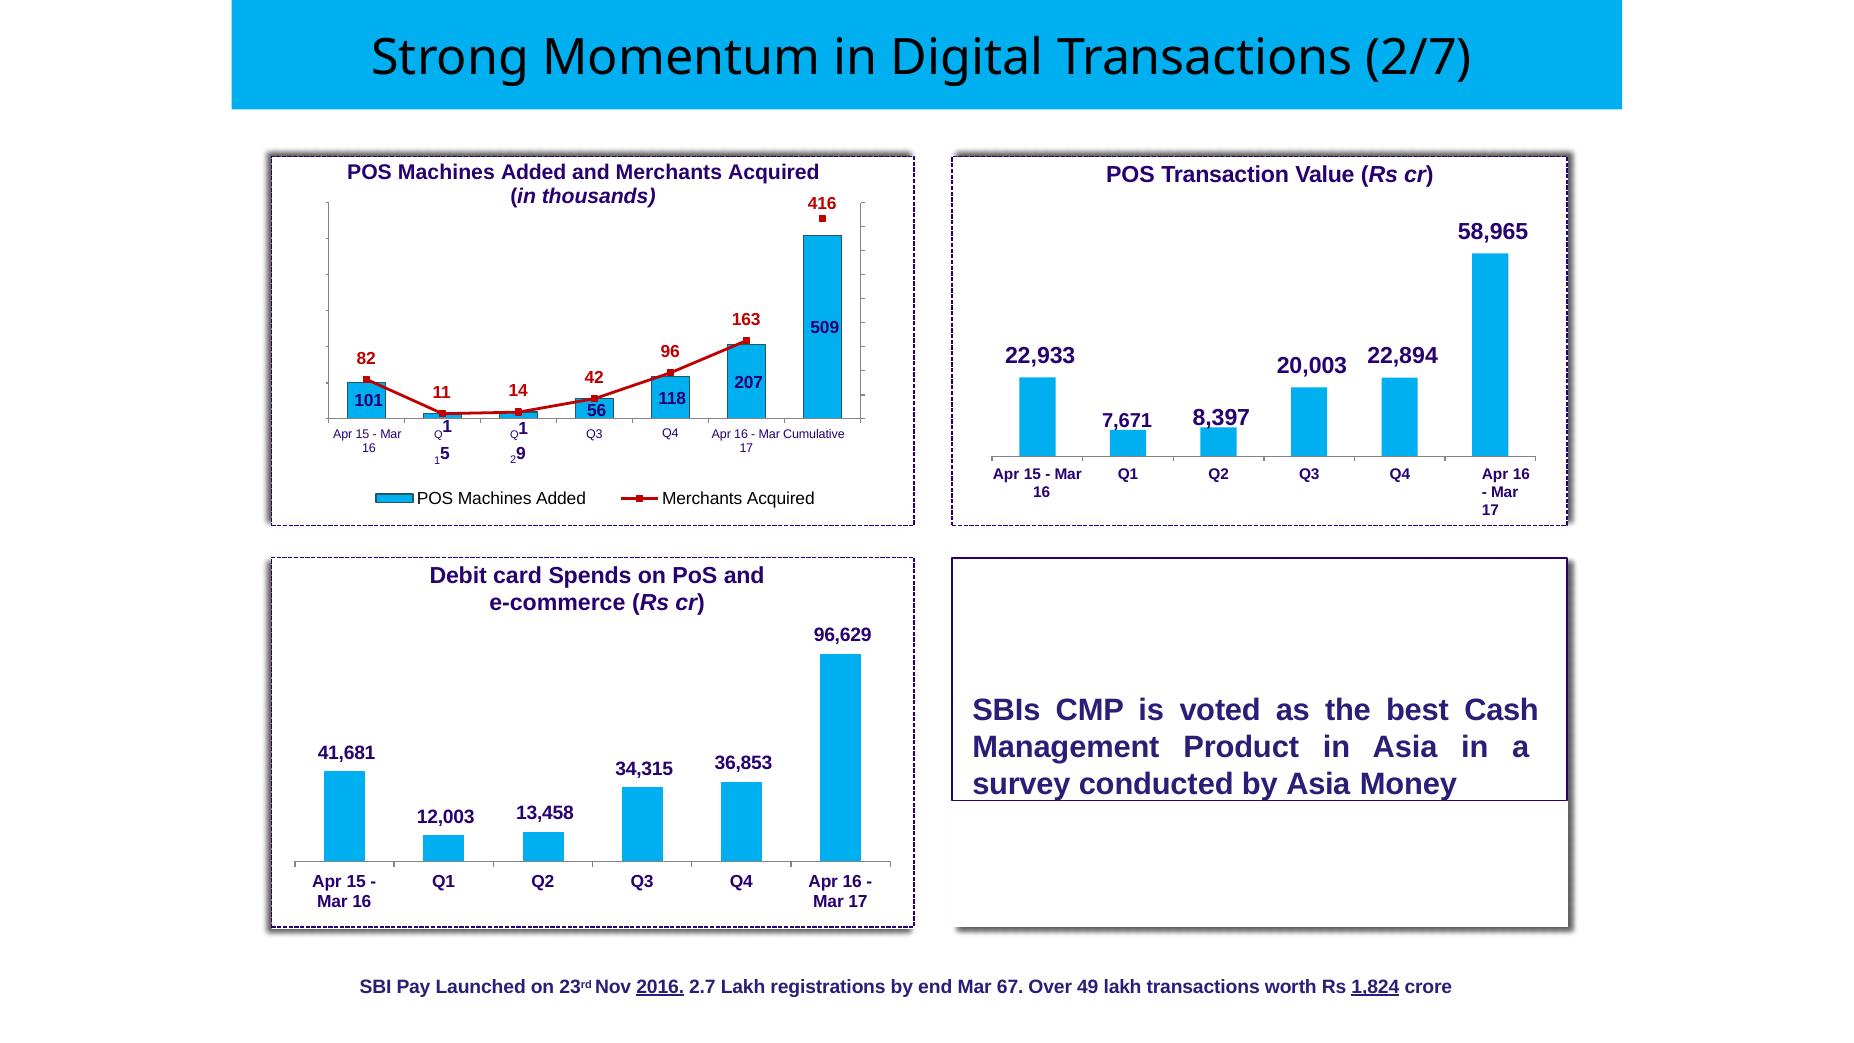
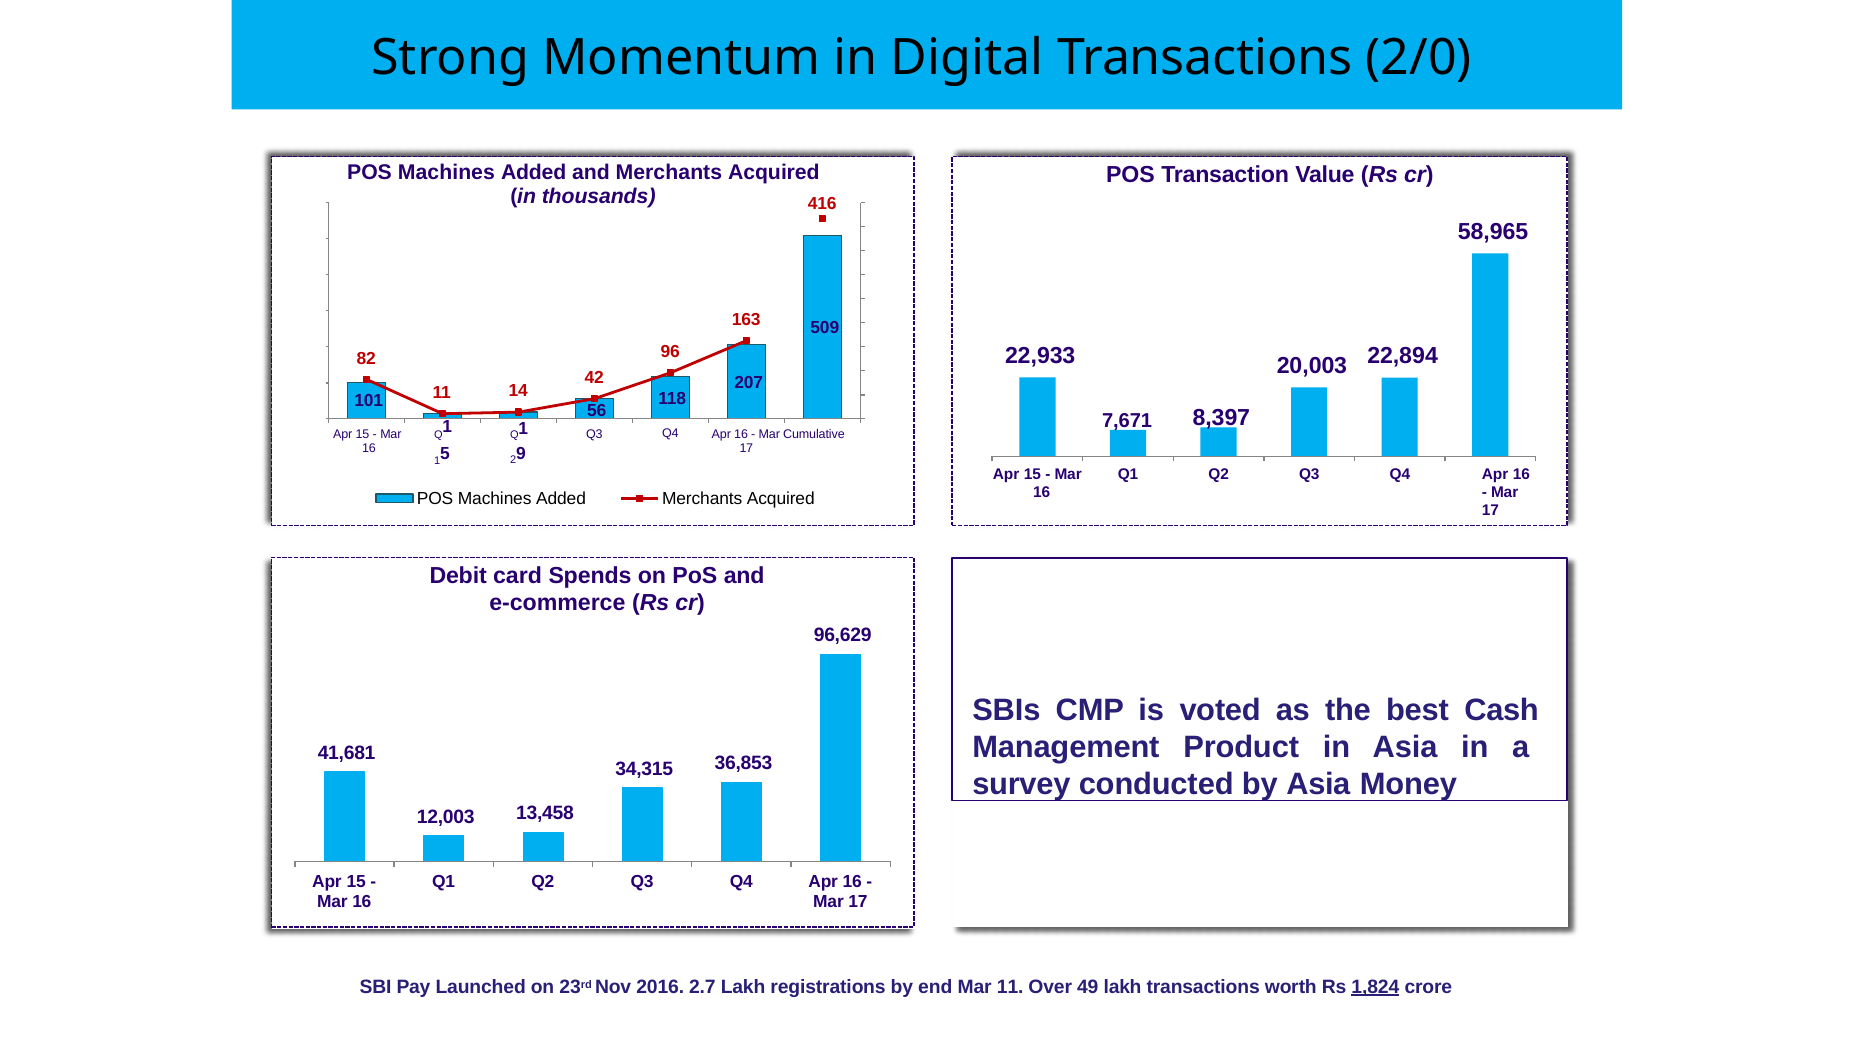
2/7: 2/7 -> 2/0 (1419, 58)
2016 underline: present -> none (660, 987)
Mar 67: 67 -> 11 (1010, 987)
